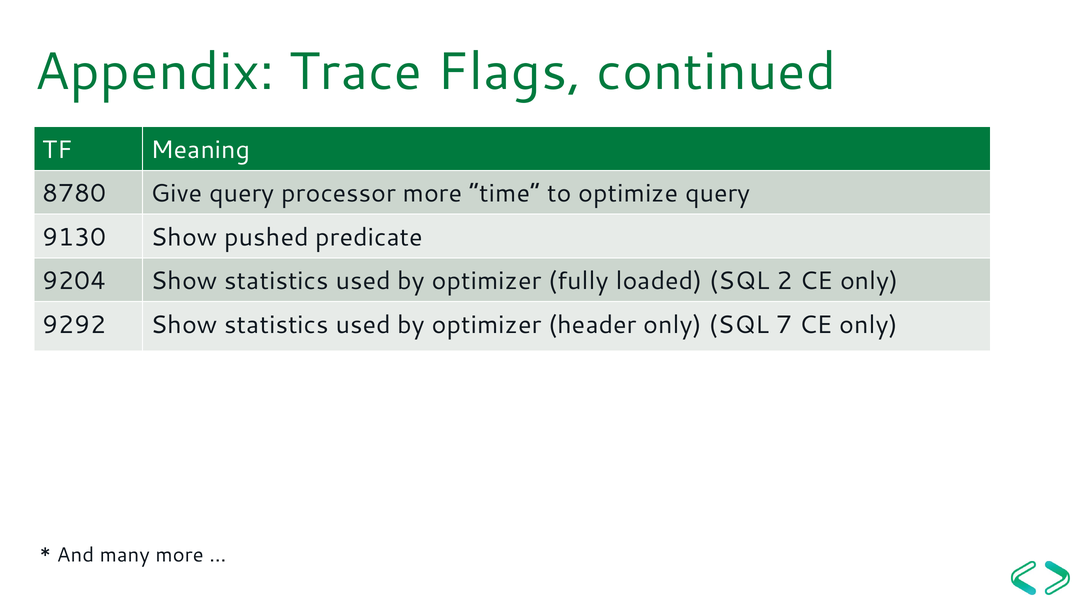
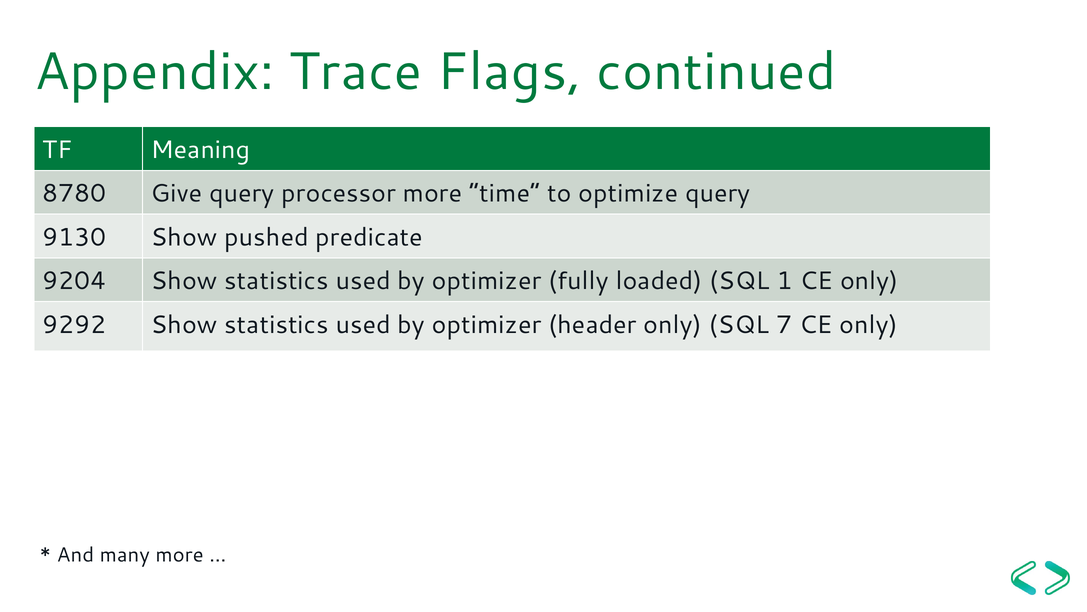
2: 2 -> 1 (785, 281)
